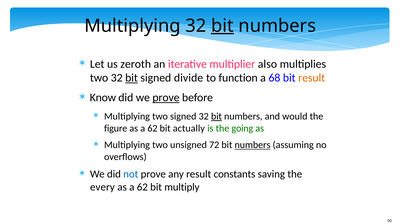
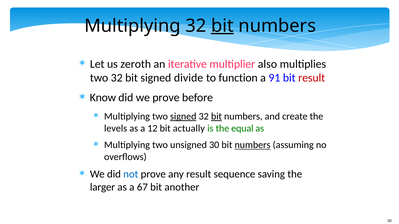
bit underline: present -> none (132, 78)
68: 68 -> 91 (274, 78)
result colour: orange -> red (312, 78)
prove underline: present -> none (166, 98)
signed underline: none -> present (183, 117)
would: would -> create (295, 117)
figure: figure -> levels (116, 128)
62: 62 -> 12 (152, 128)
going: going -> equal (242, 128)
72: 72 -> 30 (214, 145)
constants: constants -> sequence (234, 174)
every: every -> larger (103, 187)
62: 62 -> 67 (142, 187)
multiply: multiply -> another (182, 187)
